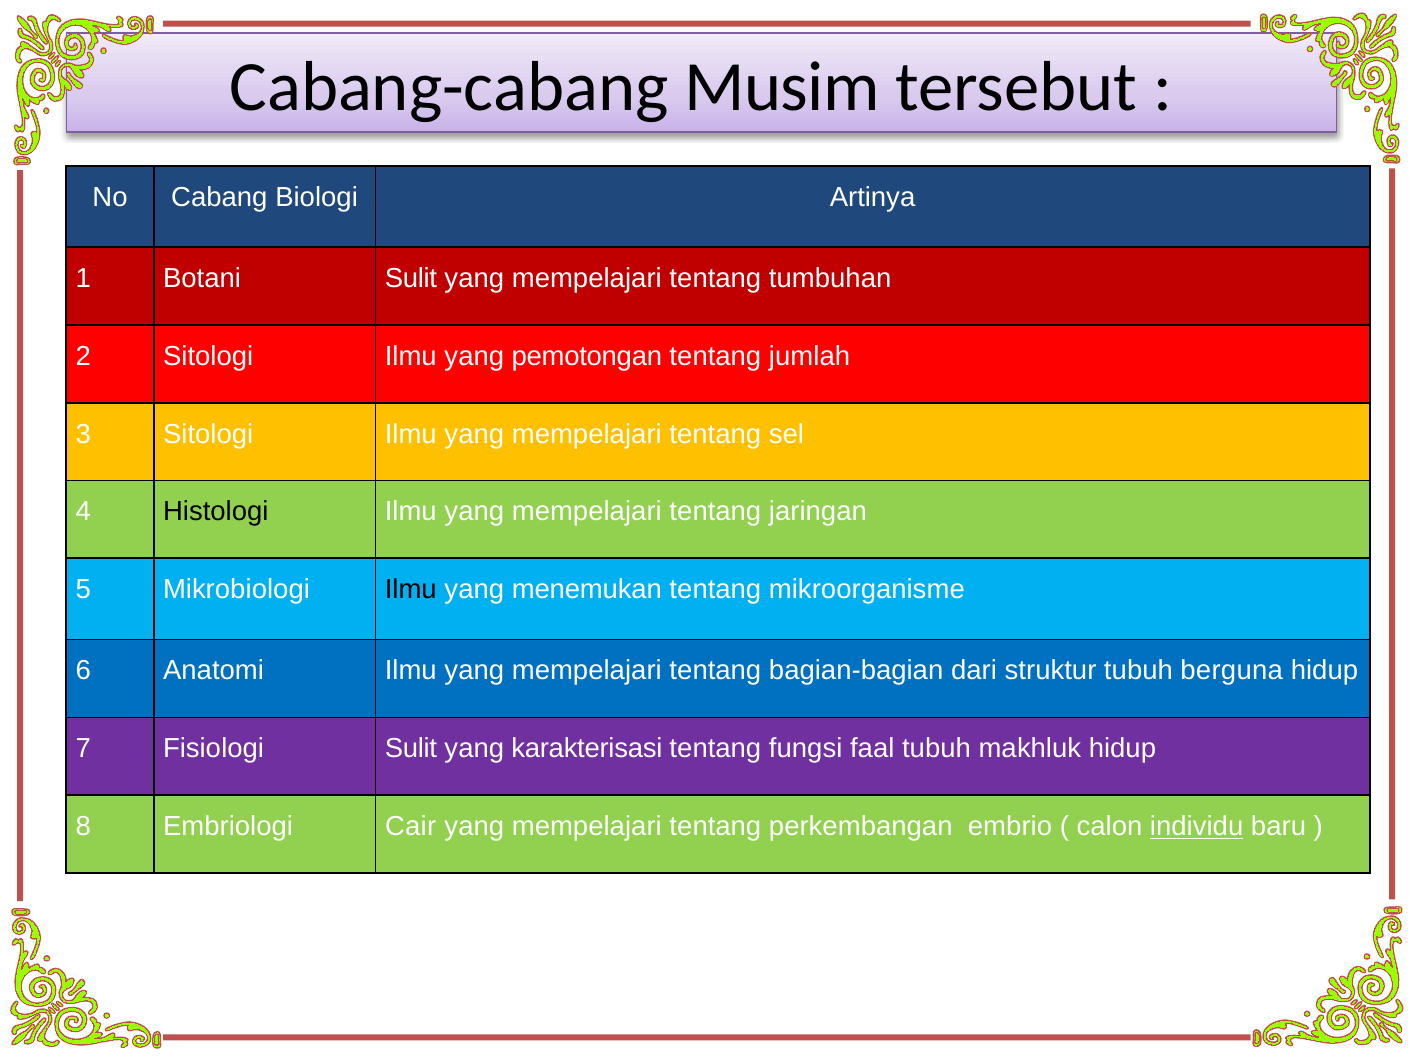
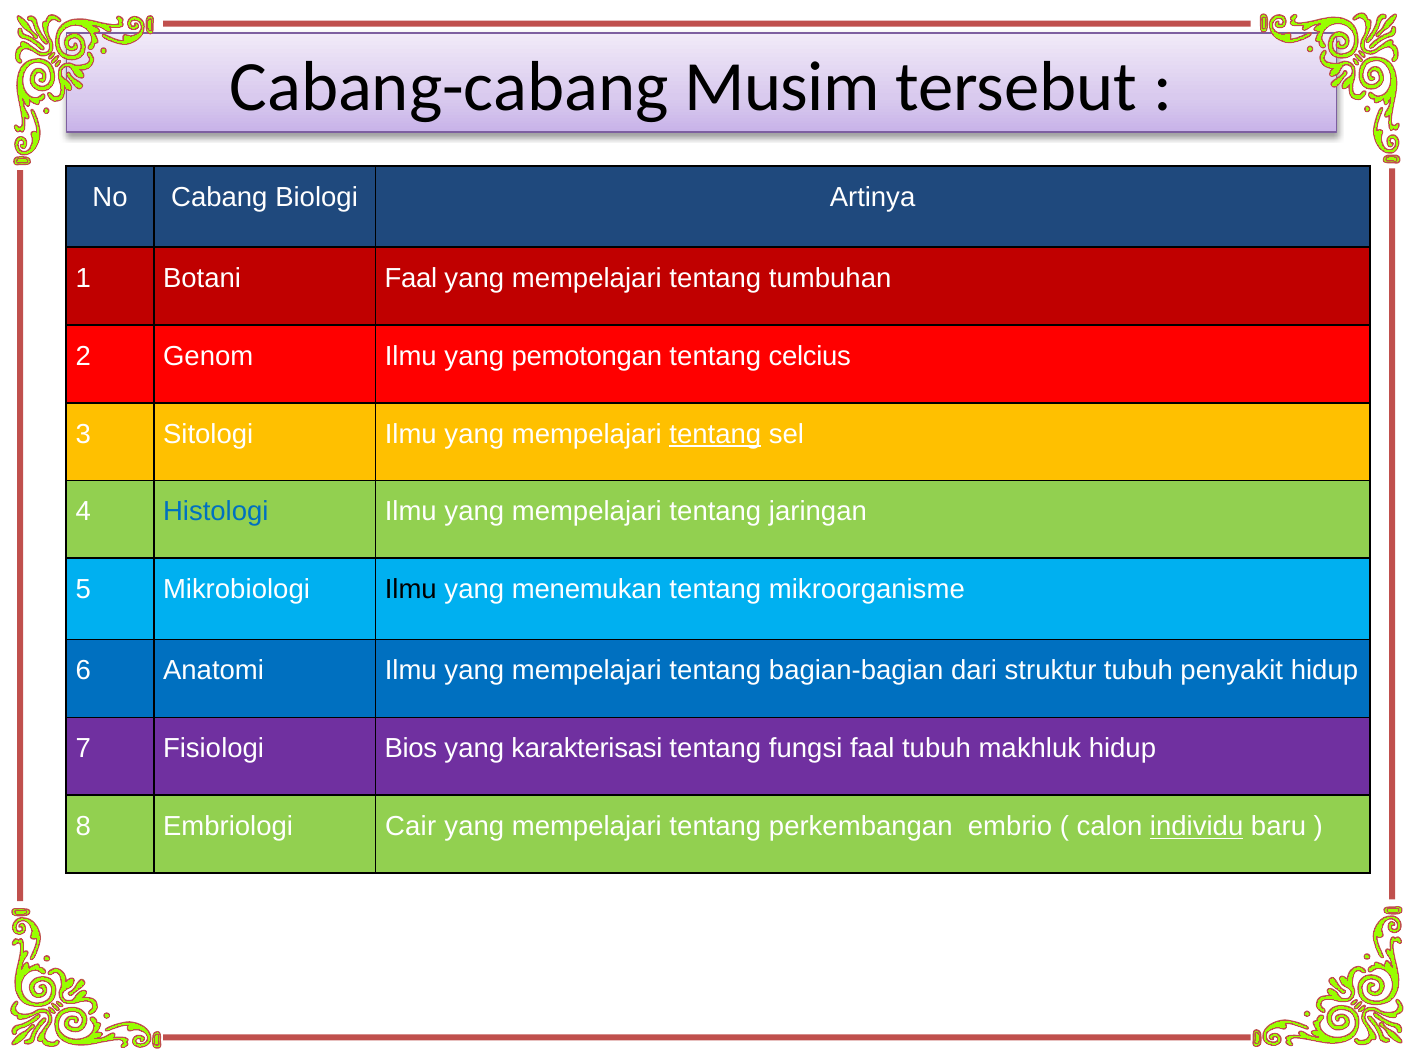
Botani Sulit: Sulit -> Faal (411, 278)
2 Sitologi: Sitologi -> Genom (208, 356)
jumlah: jumlah -> celcius (810, 356)
tentang underline: none -> present (715, 434)
Histologi colour: black -> blue (216, 512)
berguna: berguna -> penyakit (1232, 671)
Fisiologi Sulit: Sulit -> Bios (411, 748)
